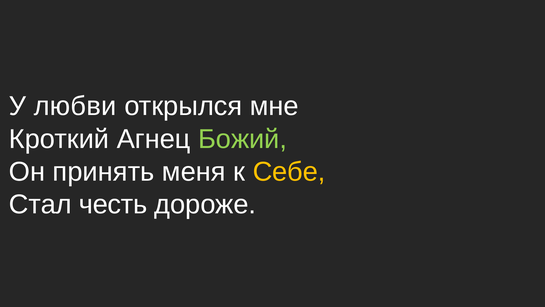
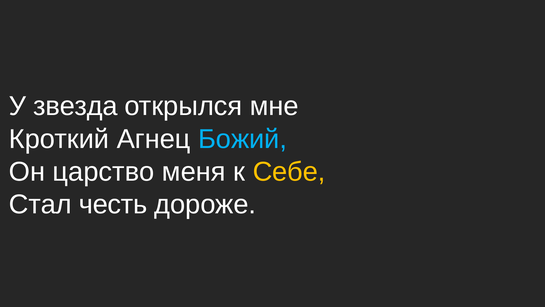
любви: любви -> звезда (75, 106)
Божий colour: light green -> light blue (243, 139)
принять: принять -> царство (104, 172)
